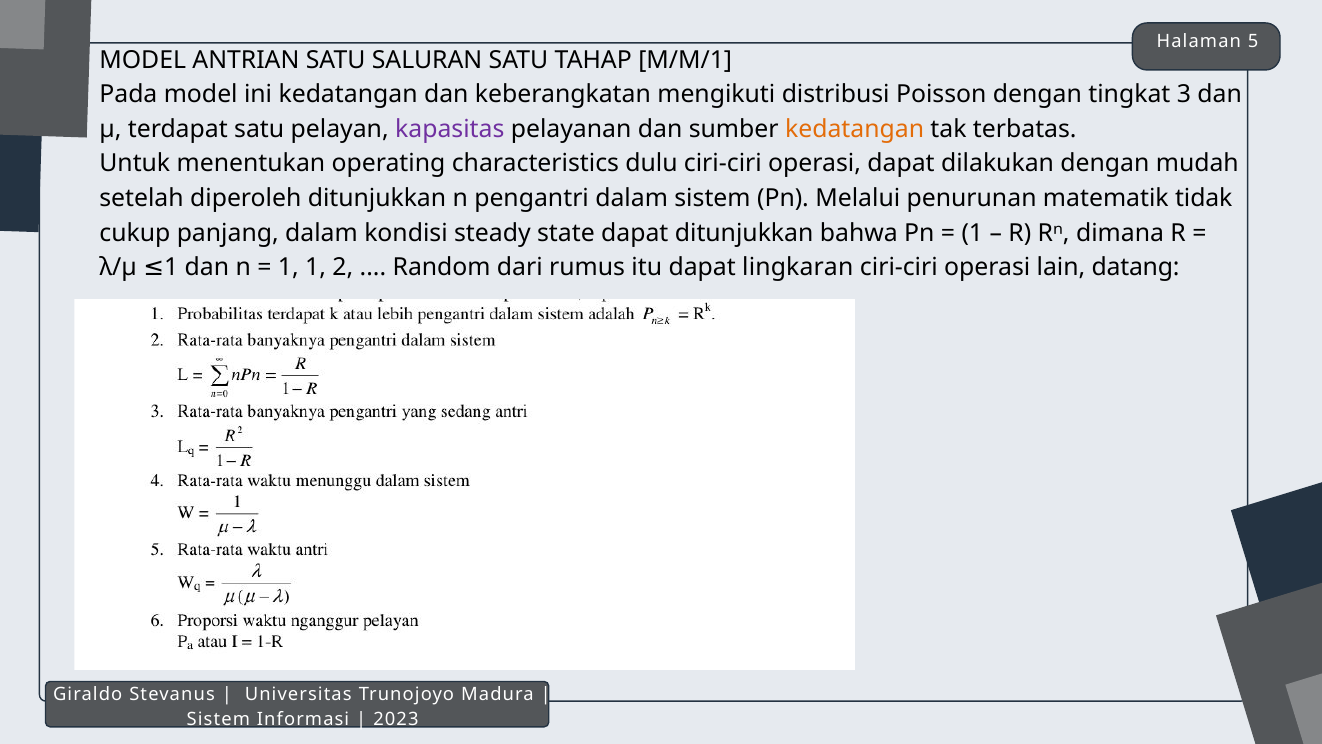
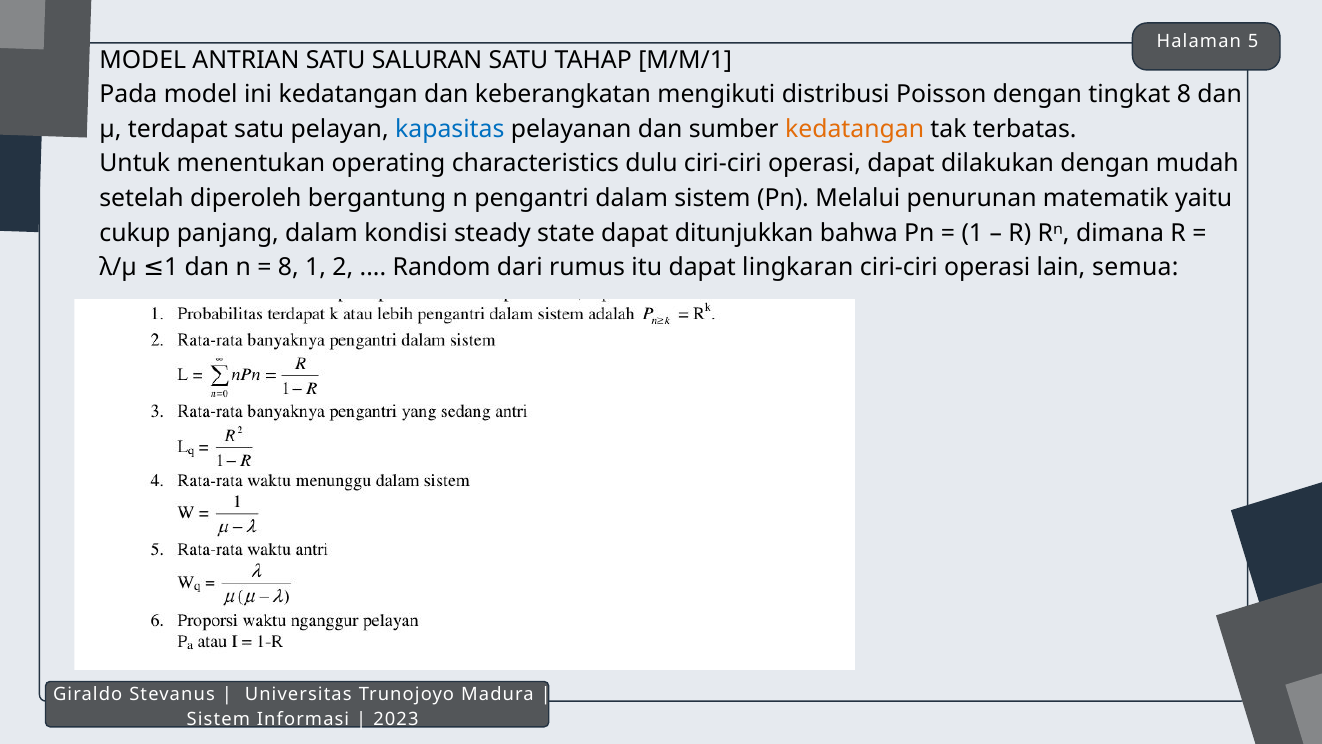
tingkat 3: 3 -> 8 (1184, 94)
kapasitas colour: purple -> blue (450, 129)
diperoleh ditunjukkan: ditunjukkan -> bergantung (377, 198)
tidak: tidak -> yaitu (1204, 198)
1: 1 -> 8 (288, 268)
datang: datang -> semua (1135, 268)
